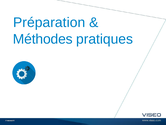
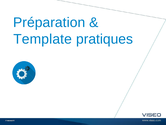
Méthodes: Méthodes -> Template (43, 39)
